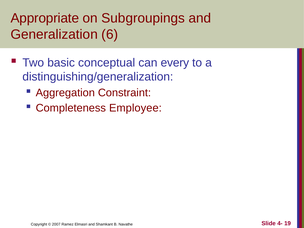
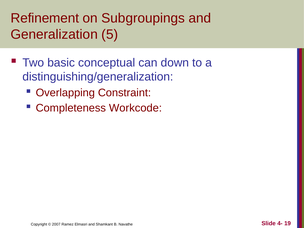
Appropriate: Appropriate -> Refinement (45, 18)
6: 6 -> 5 (110, 34)
every: every -> down (175, 63)
Aggregation: Aggregation -> Overlapping (65, 93)
Employee: Employee -> Workcode (135, 108)
